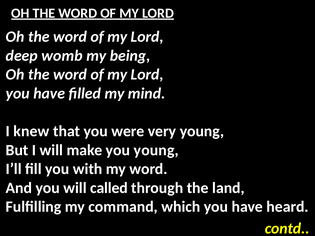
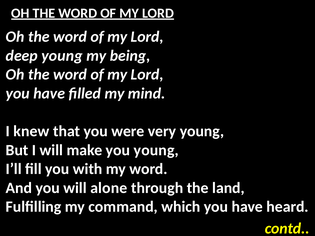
deep womb: womb -> young (62, 56)
called: called -> alone (109, 188)
